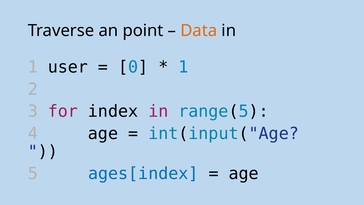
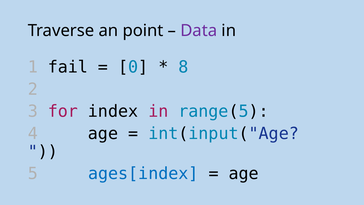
Data colour: orange -> purple (199, 31)
user: user -> fail (68, 67)
1: 1 -> 8 (183, 67)
